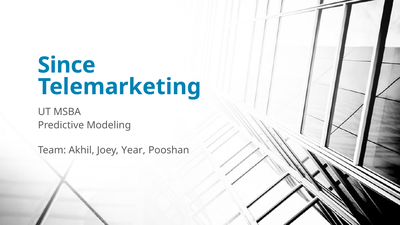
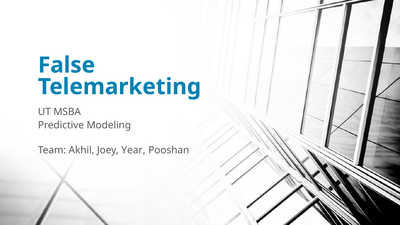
Since: Since -> False (66, 65)
